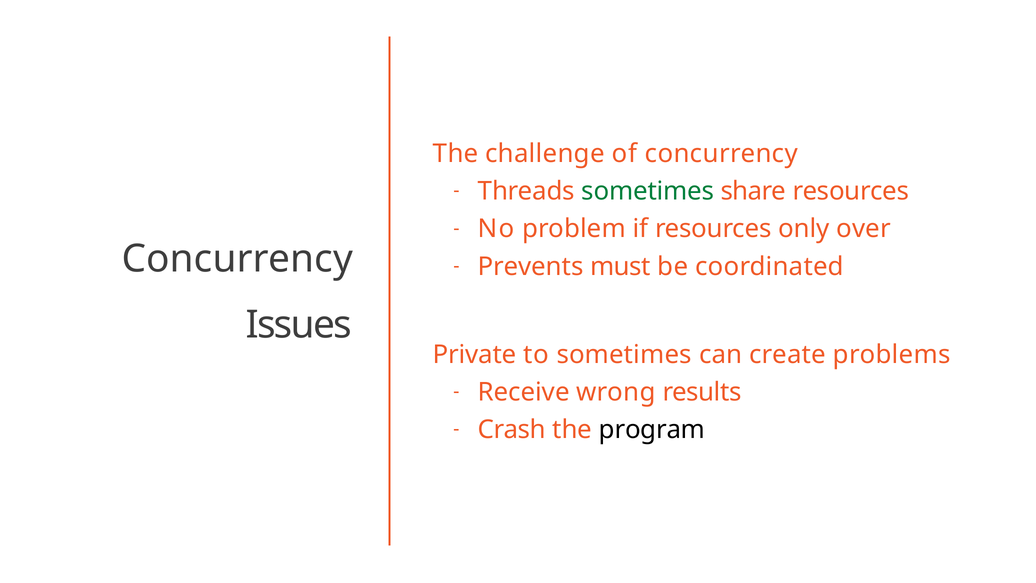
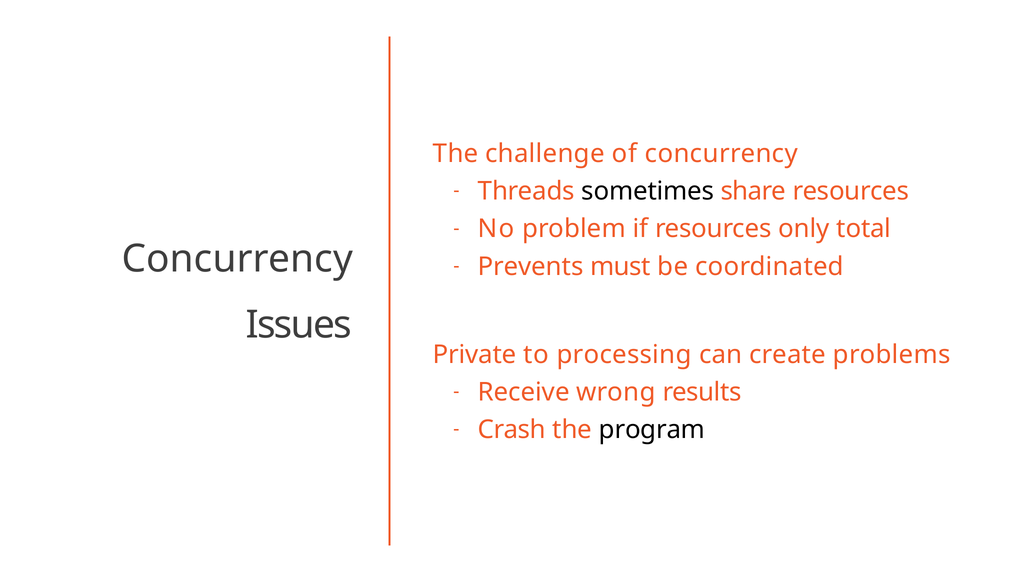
sometimes colour: green -> black (648, 191)
over: over -> total (864, 229)
to sometimes: sometimes -> processing (624, 354)
